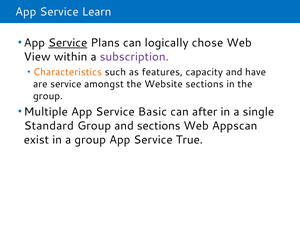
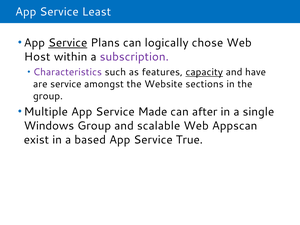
Learn: Learn -> Least (96, 12)
View: View -> Host (37, 57)
Characteristics colour: orange -> purple (67, 72)
capacity underline: none -> present (204, 72)
Basic: Basic -> Made (153, 112)
Standard: Standard -> Windows (49, 126)
and sections: sections -> scalable (159, 126)
a group: group -> based (90, 140)
